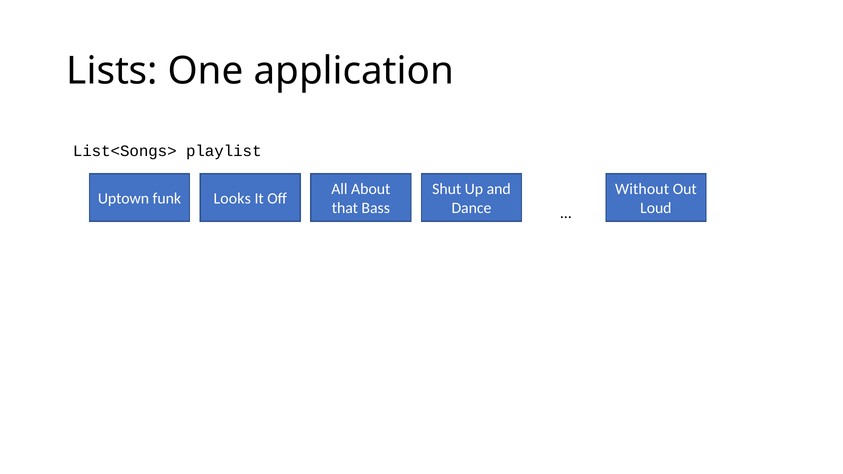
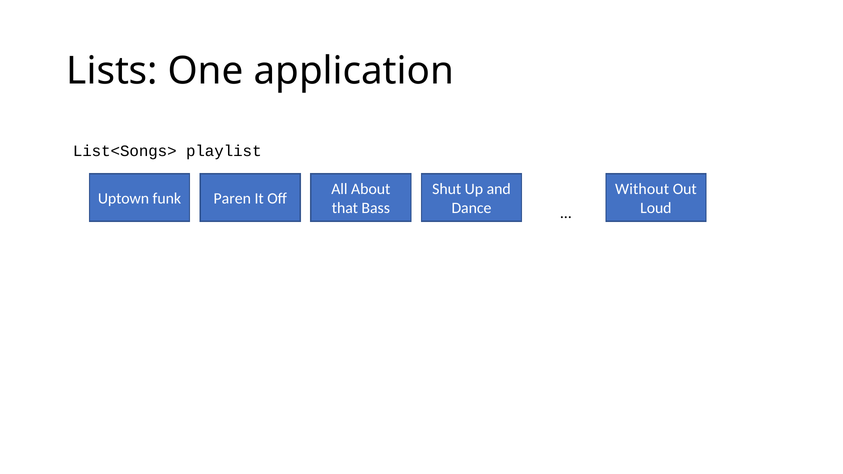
Looks: Looks -> Paren (232, 199)
